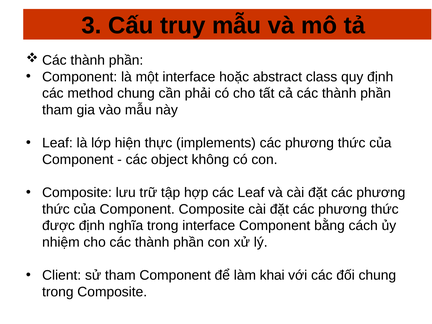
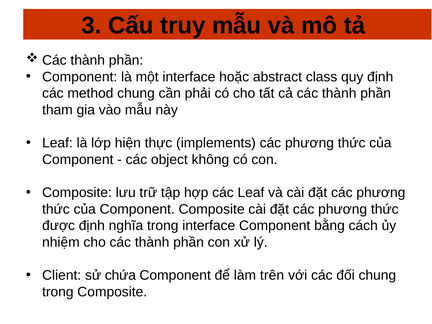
sử tham: tham -> chứa (120, 275)
khai: khai -> trên (272, 275)
